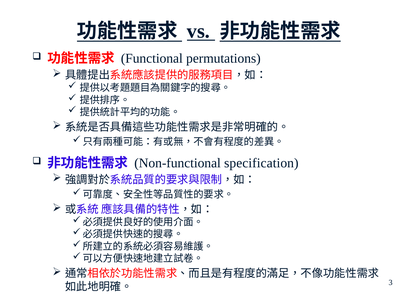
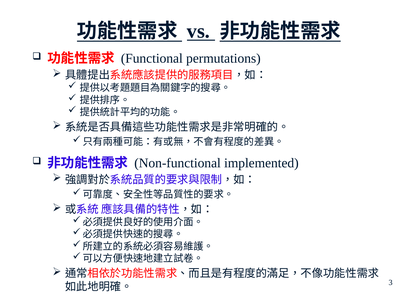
specification: specification -> implemented (261, 163)
